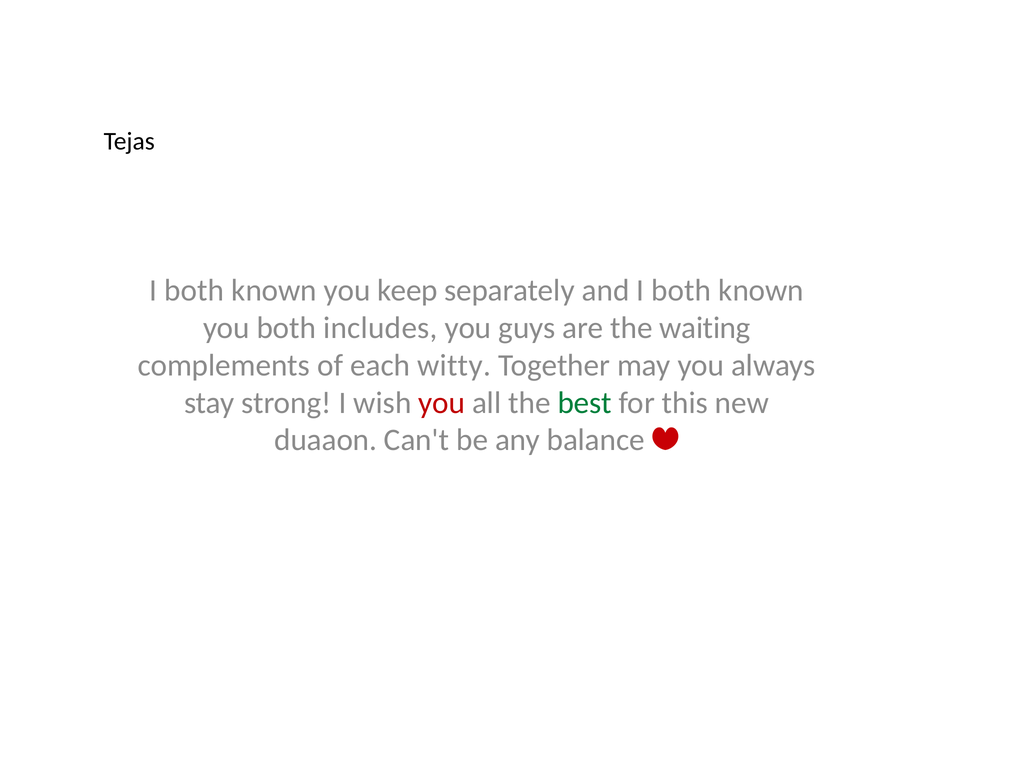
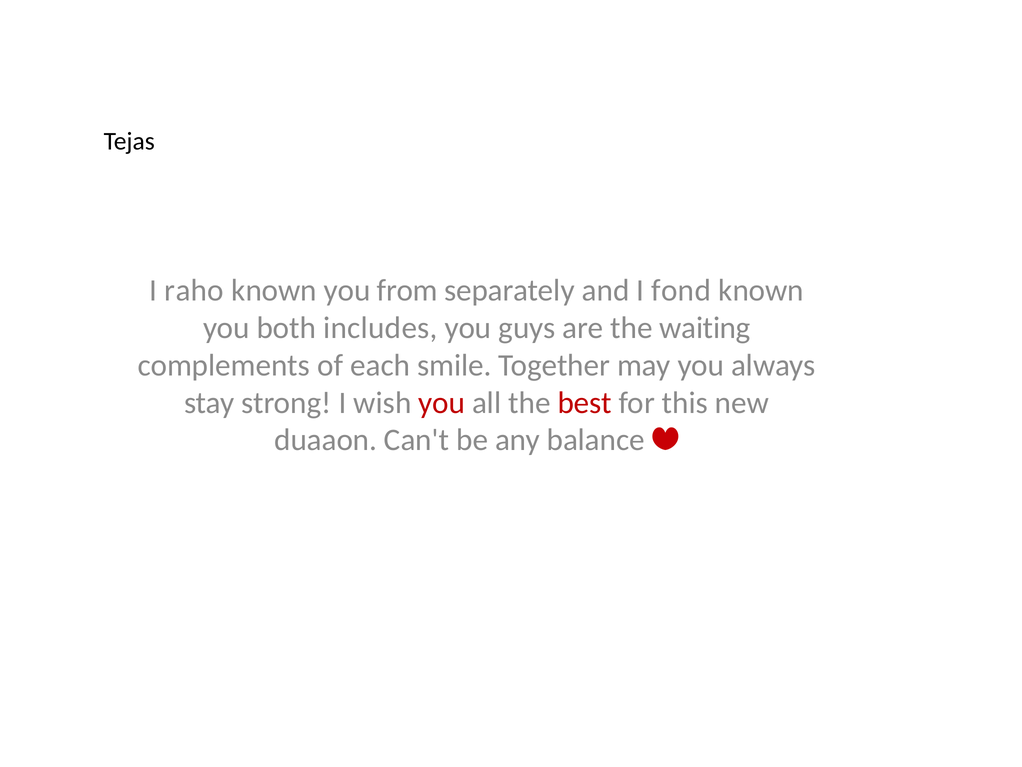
both: both -> raho (194, 290)
keep: keep -> from (407, 290)
and I both: both -> fond (681, 290)
witty: witty -> smile (454, 365)
best colour: green -> red (585, 402)
